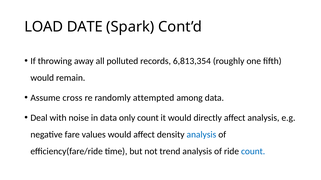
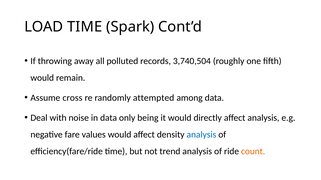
LOAD DATE: DATE -> TIME (85, 27)
6,813,354: 6,813,354 -> 3,740,504 (192, 61)
only count: count -> being (148, 118)
count colour: blue -> orange (253, 152)
